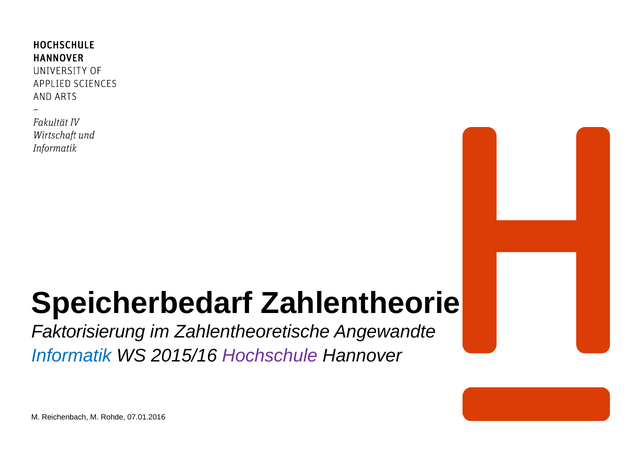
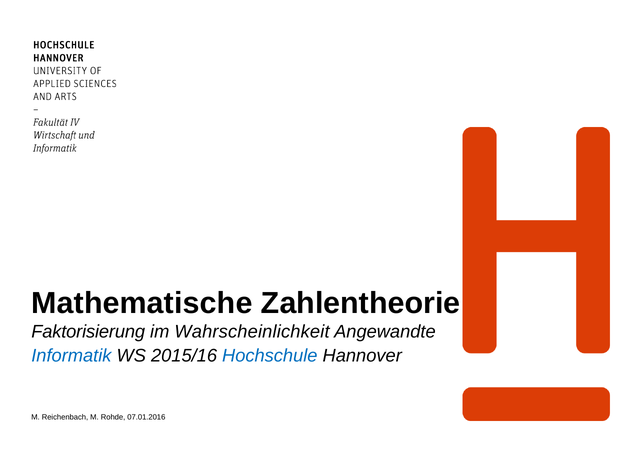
Speicherbedarf: Speicherbedarf -> Mathematische (142, 303)
Zahlentheoretische: Zahlentheoretische -> Wahrscheinlichkeit (252, 332)
Hochschule colour: purple -> blue (270, 356)
